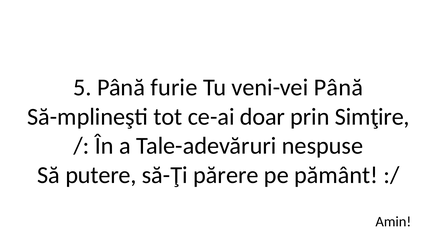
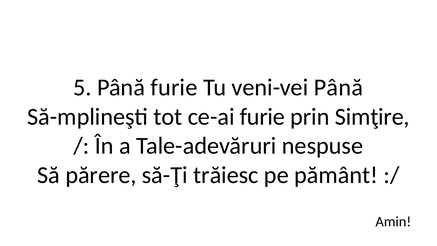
ce-ai doar: doar -> furie (262, 117)
putere: putere -> părere (101, 175)
părere: părere -> trăiesc (226, 175)
